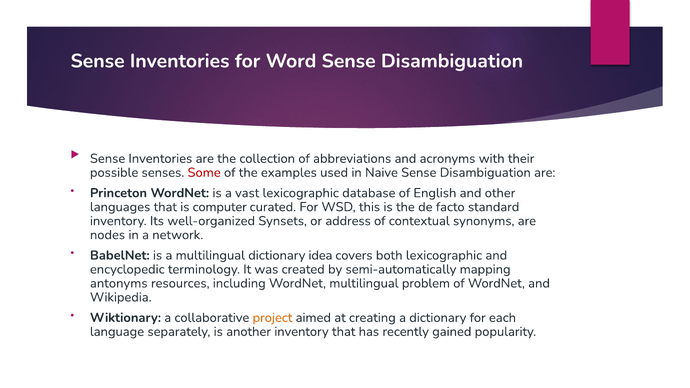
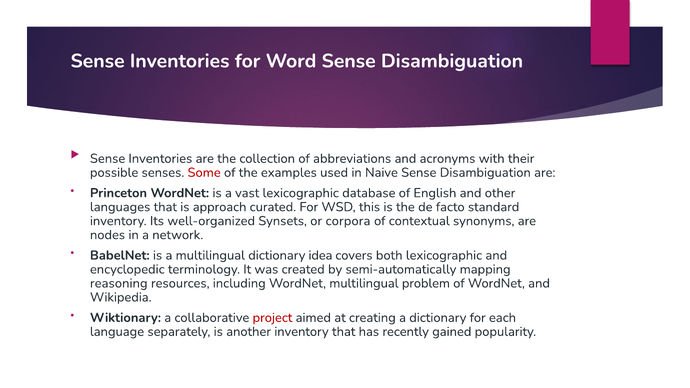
computer: computer -> approach (220, 207)
address: address -> corpora (348, 221)
antonyms: antonyms -> reasoning (119, 283)
project colour: orange -> red (272, 318)
